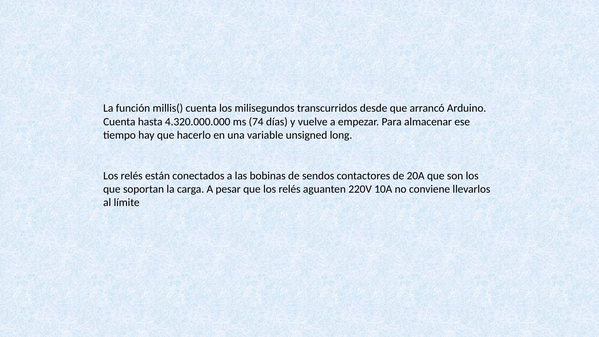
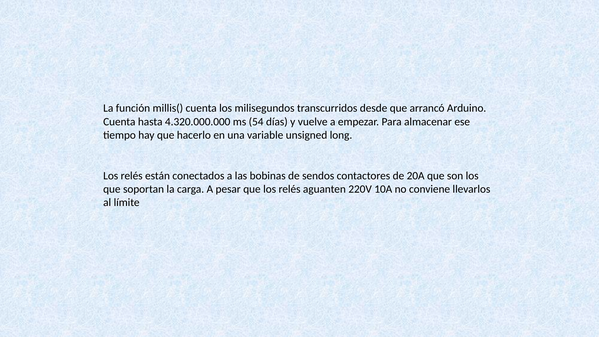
74: 74 -> 54 (256, 122)
